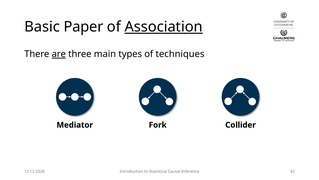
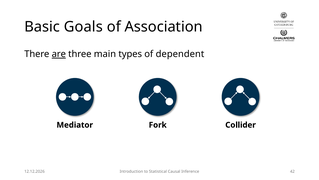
Paper: Paper -> Goals (83, 27)
Association underline: present -> none (164, 27)
techniques: techniques -> dependent (180, 54)
